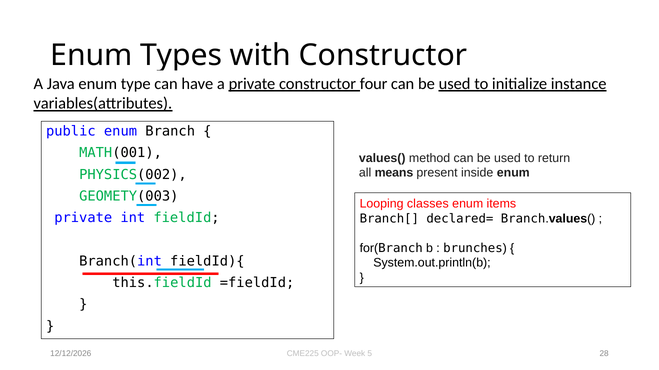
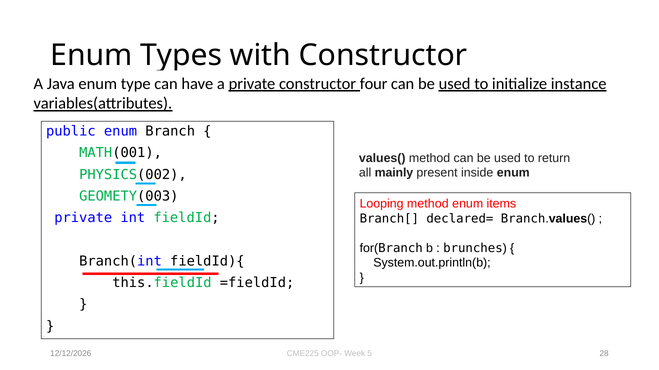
means: means -> mainly (394, 173)
Looping classes: classes -> method (428, 204)
